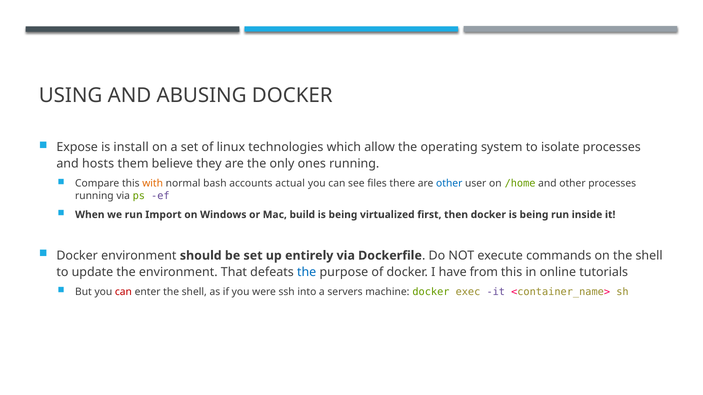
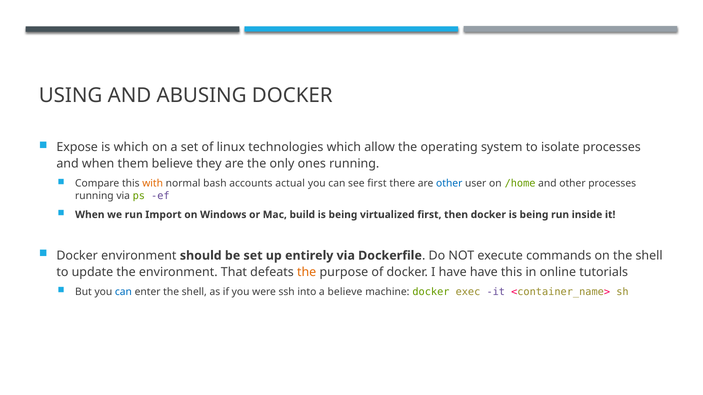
is install: install -> which (131, 147)
and hosts: hosts -> when (98, 164)
see files: files -> first (377, 184)
the colour: blue -> orange (307, 272)
have from: from -> have (484, 272)
can colour: red -> blue (123, 292)
a servers: servers -> believe (345, 292)
